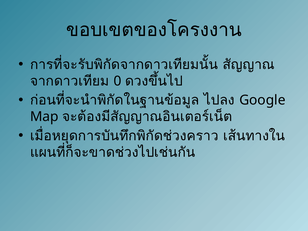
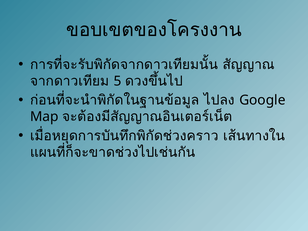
0: 0 -> 5 (118, 81)
